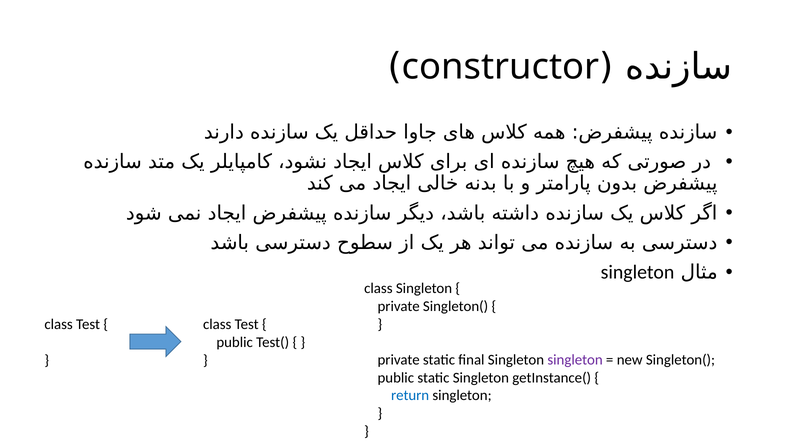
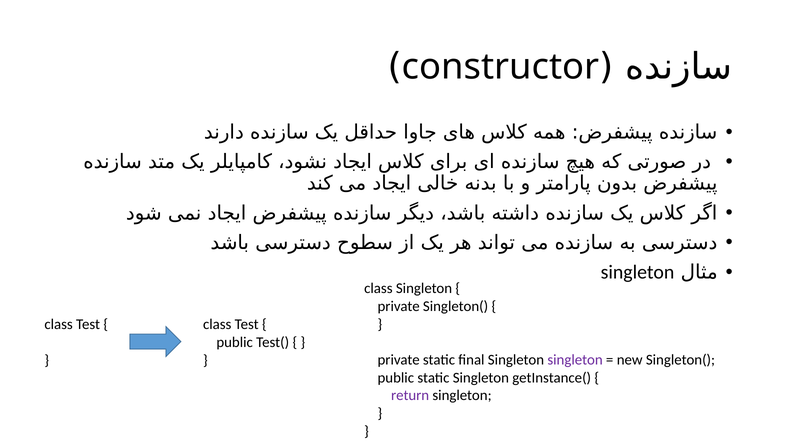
return colour: blue -> purple (410, 396)
